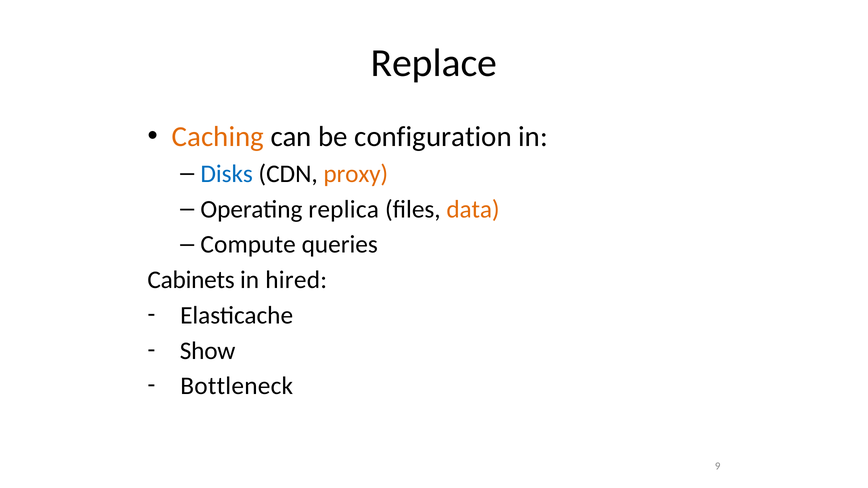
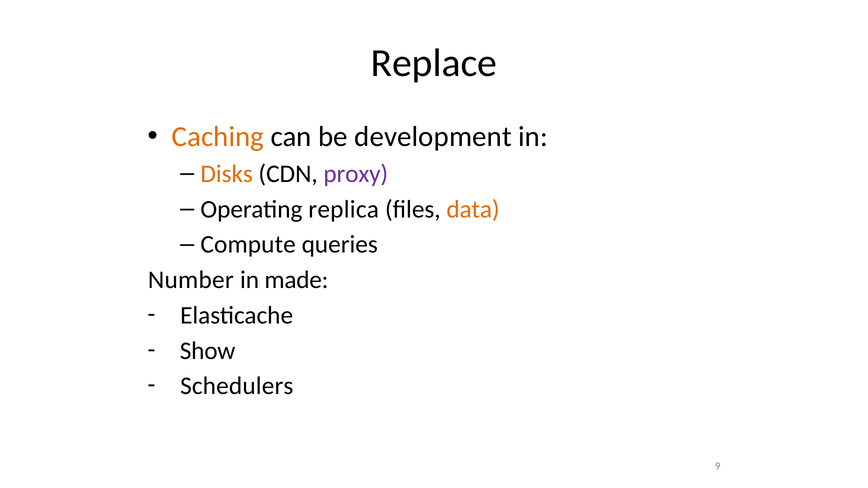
configuration: configuration -> development (433, 137)
Disks colour: blue -> orange (227, 174)
proxy colour: orange -> purple (356, 174)
Cabinets: Cabinets -> Number (191, 280)
hired: hired -> made (296, 280)
Bottleneck: Bottleneck -> Schedulers (237, 386)
